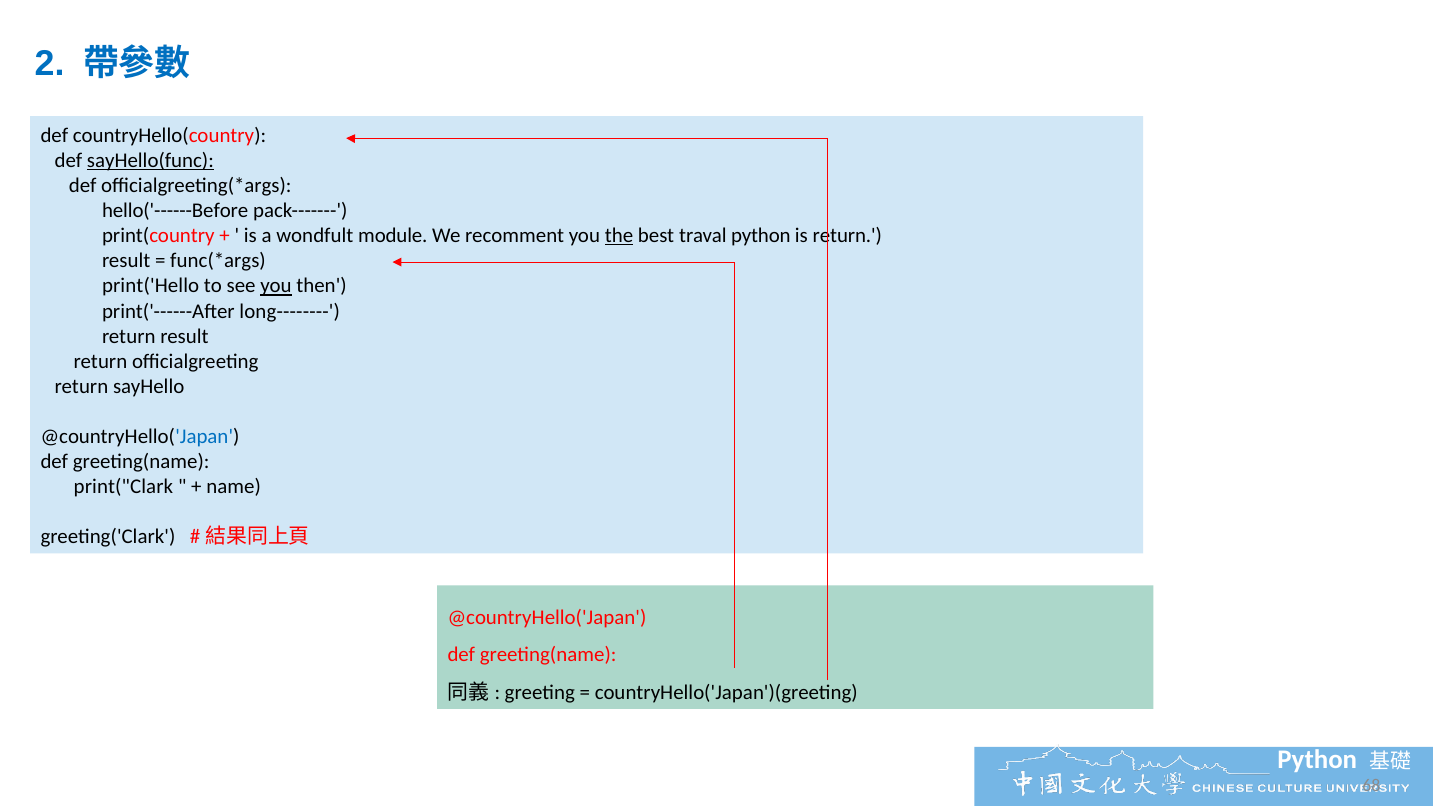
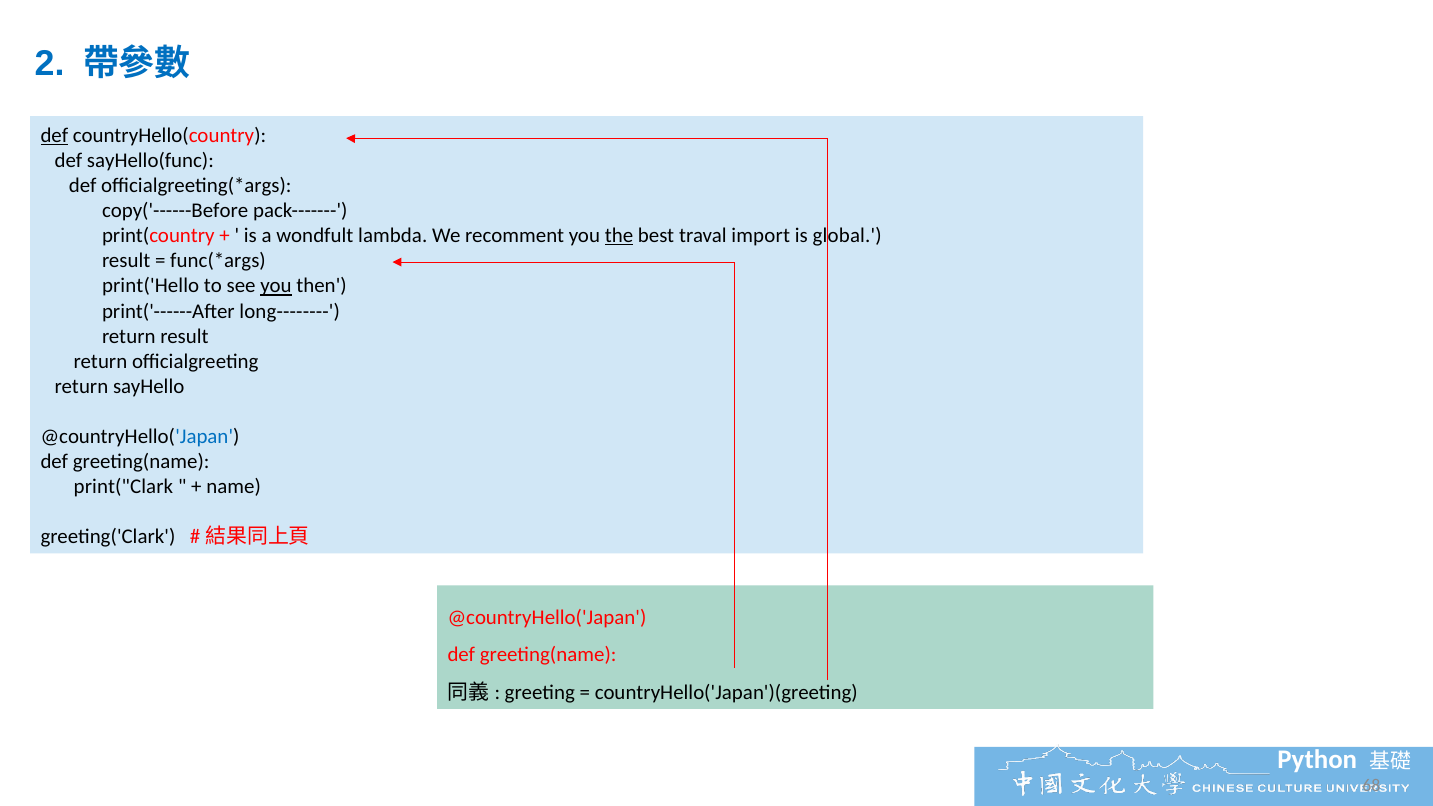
def underline: none -> present (54, 136)
sayHello(func underline: present -> none (150, 161)
hello('------Before: hello('------Before -> copy('------Before (175, 211)
module: module -> lambda (393, 236)
traval python: python -> import (761, 236)
is return: return -> global (847, 236)
